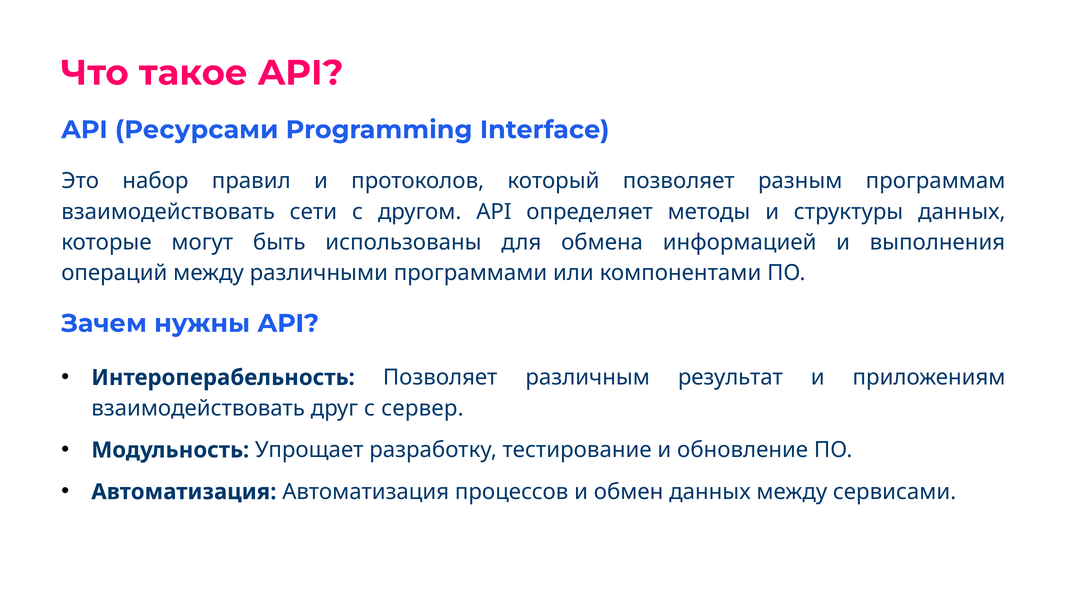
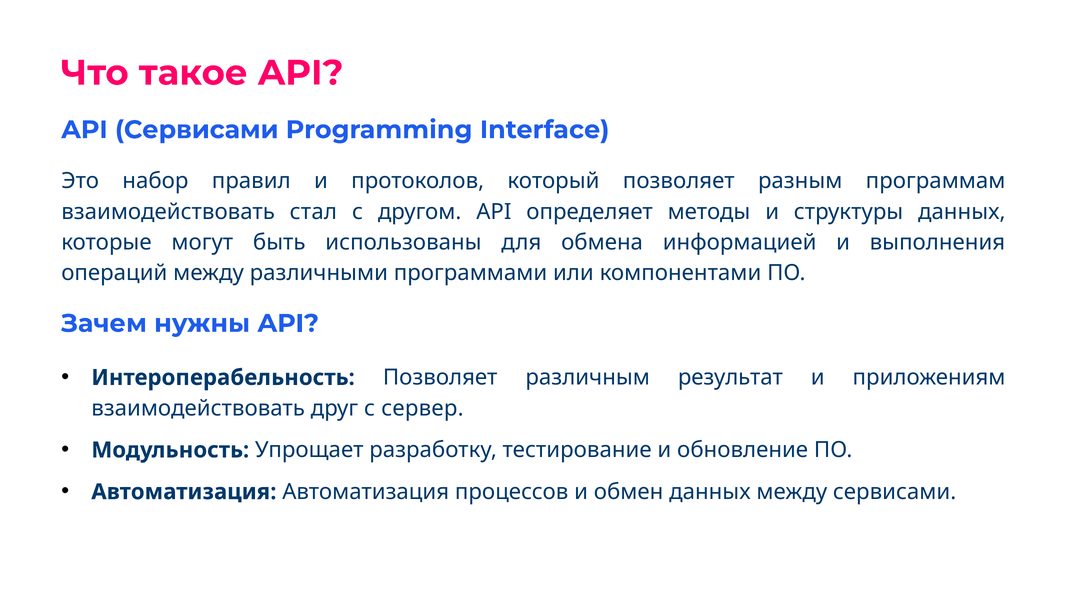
API Ресурсами: Ресурсами -> Сервисами (197, 130)
сети: сети -> стал (313, 212)
